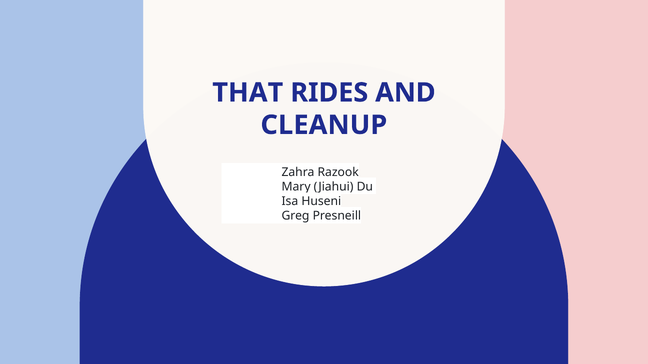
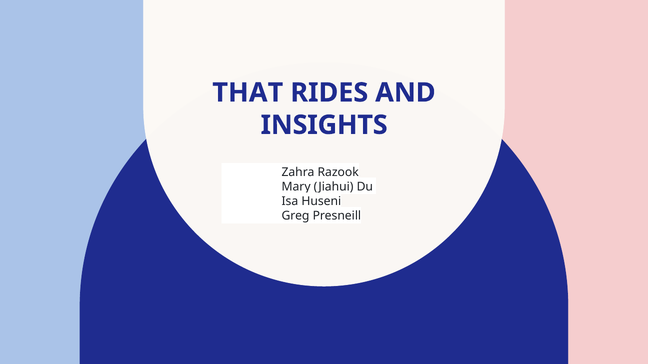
CLEANUP: CLEANUP -> INSIGHTS (324, 125)
